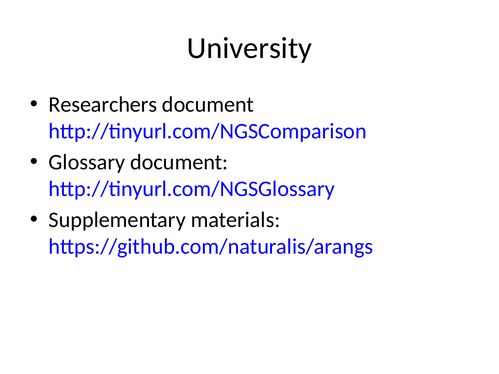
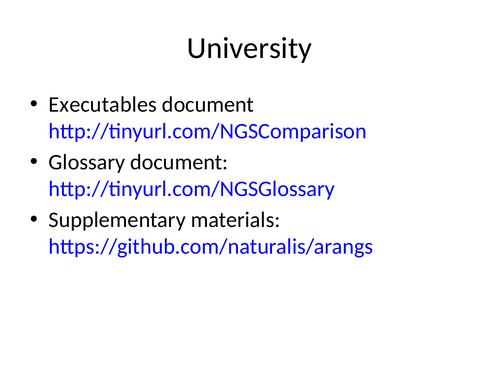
Researchers: Researchers -> Executables (103, 105)
